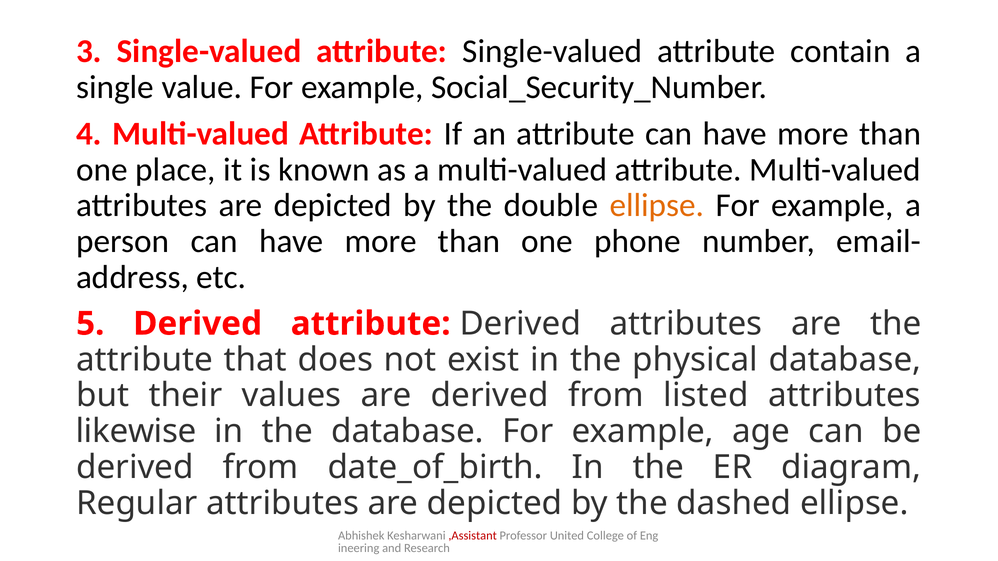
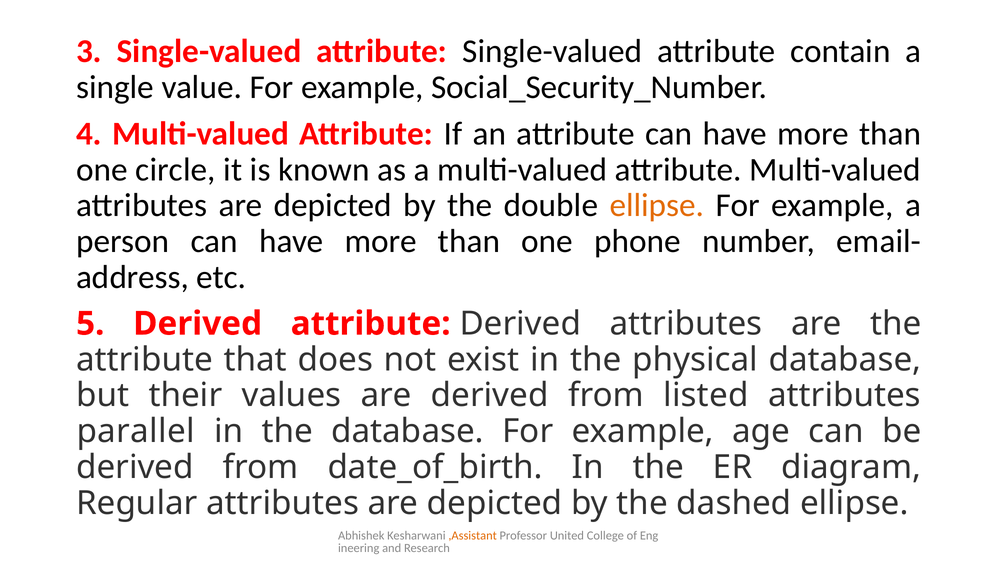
place: place -> circle (176, 170)
likewise: likewise -> parallel (136, 432)
,Assistant colour: red -> orange (473, 536)
